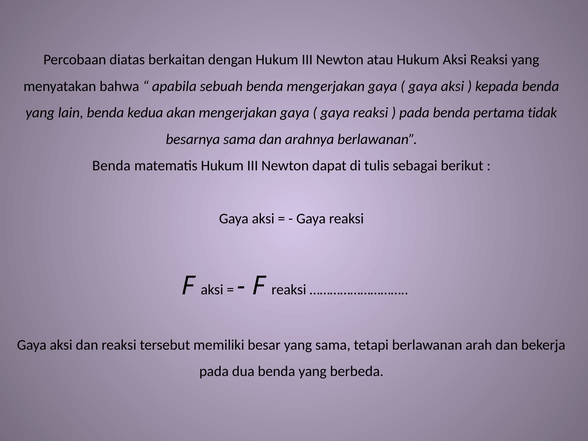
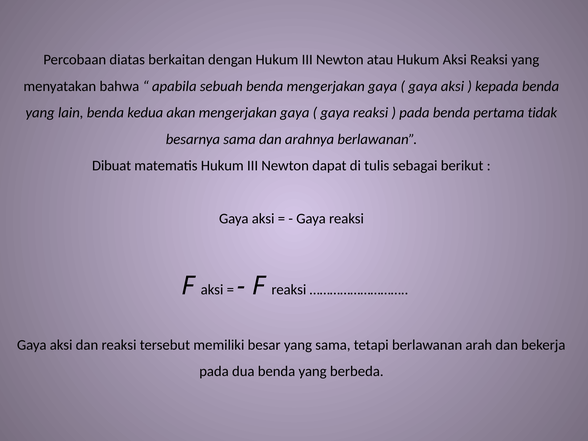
Benda: Benda -> Dibuat (112, 166)
